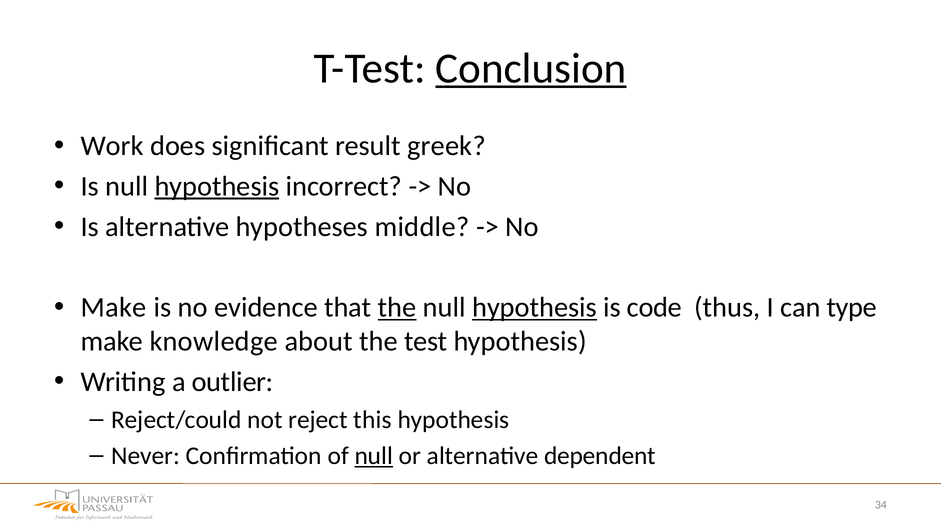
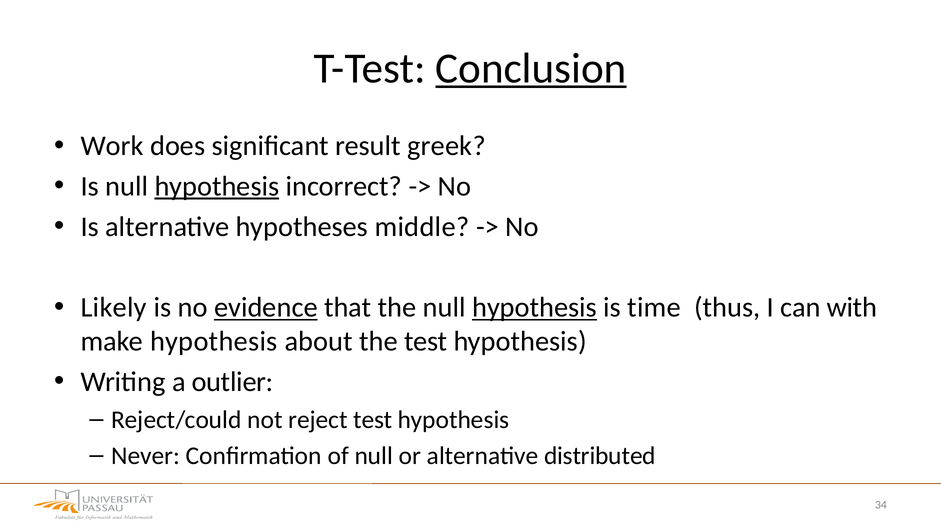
Make: Make -> Likely (114, 308)
evidence underline: none -> present (266, 308)
the underline: present -> none (397, 308)
code: code -> time (654, 308)
type: type -> with (852, 308)
make knowledge: knowledge -> hypothesis (214, 342)
reject this: this -> test (373, 420)
null underline: present -> none (374, 456)
dependent: dependent -> distributed (600, 456)
